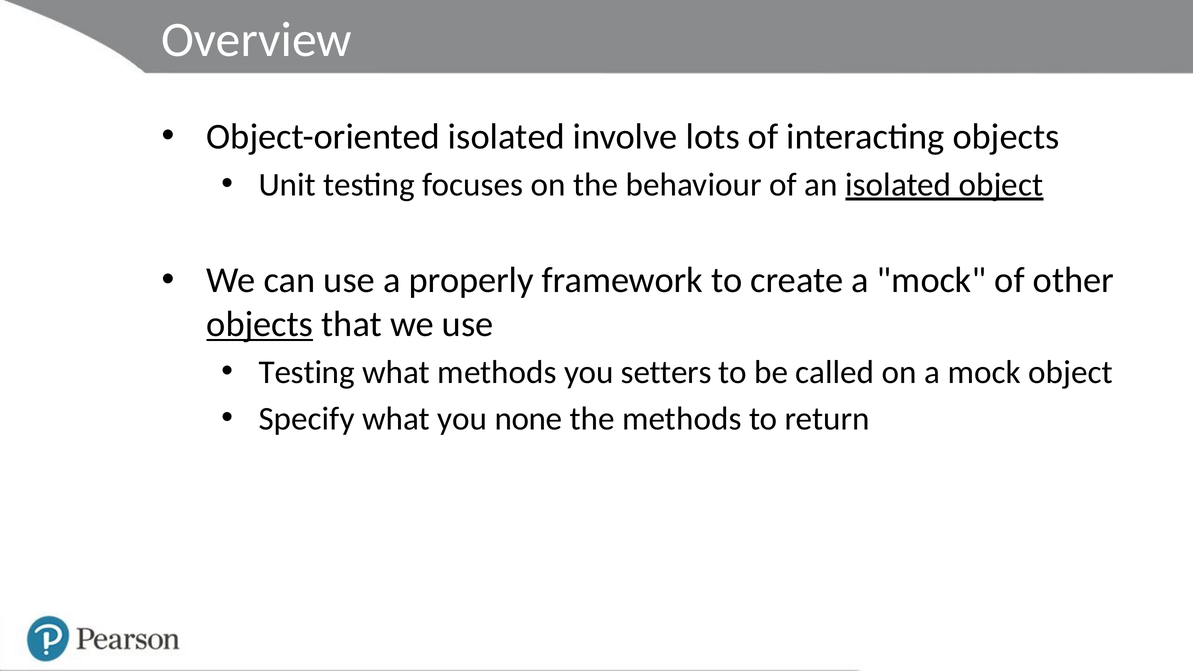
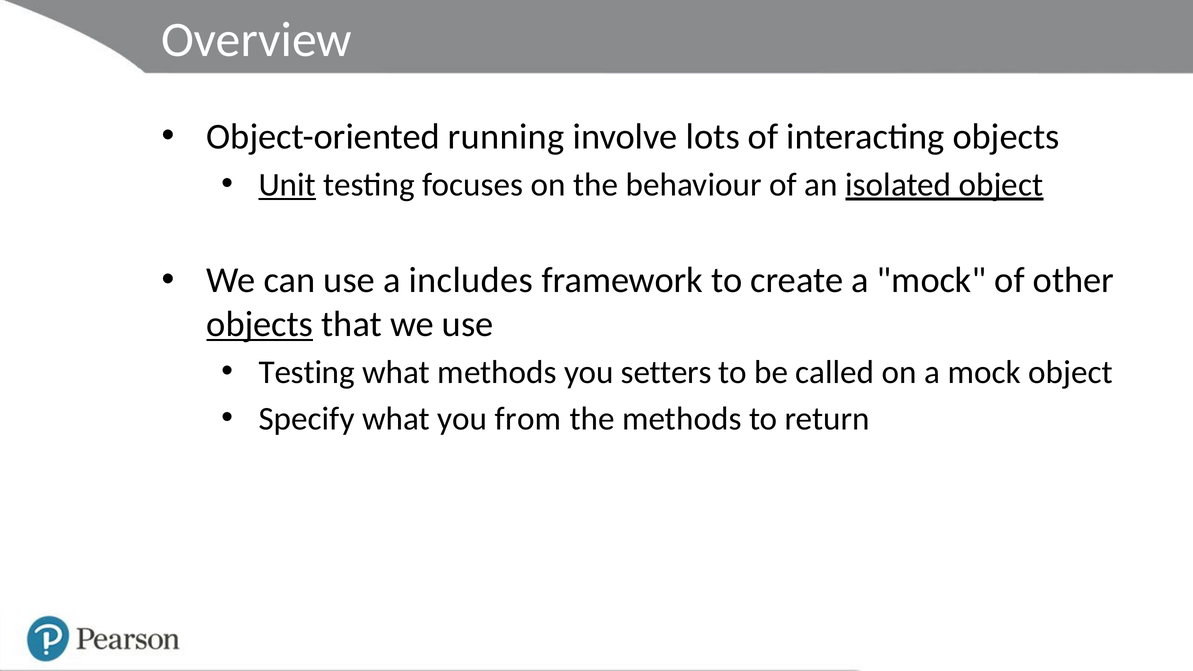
Object-oriented isolated: isolated -> running (506, 137)
Unit underline: none -> present (287, 185)
properly: properly -> includes (471, 280)
none: none -> from (528, 419)
